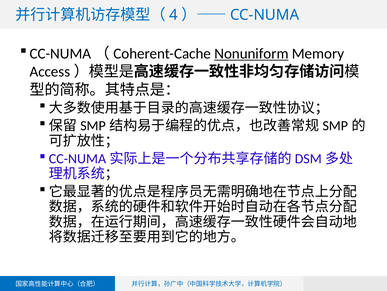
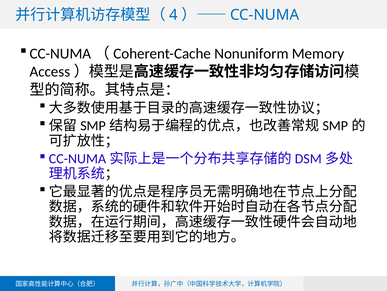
Nonuniform underline: present -> none (251, 53)
